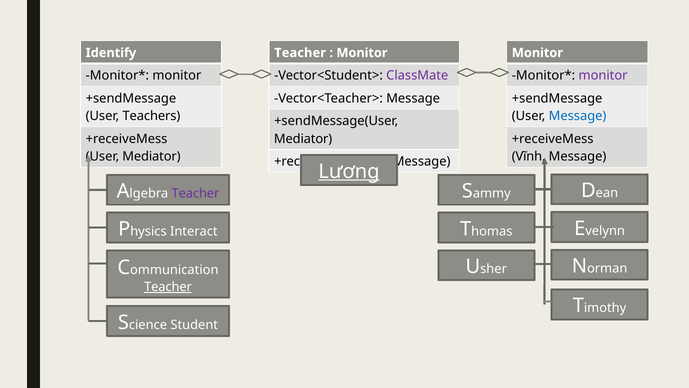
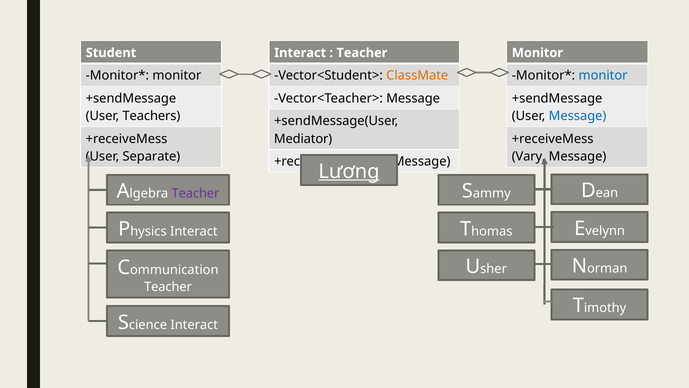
Identify: Identify -> Student (111, 53)
Teacher: Teacher -> Interact (300, 53)
Monitor: Monitor -> Teacher (362, 53)
ClassMate colour: purple -> orange (417, 76)
monitor colour: purple -> blue (603, 76)
Mediator: Mediator -> Separate (151, 156)
Vĩnh: Vĩnh -> Vary (529, 156)
Teacher underline: present -> none (168, 287)
Student: Student -> Interact (194, 324)
